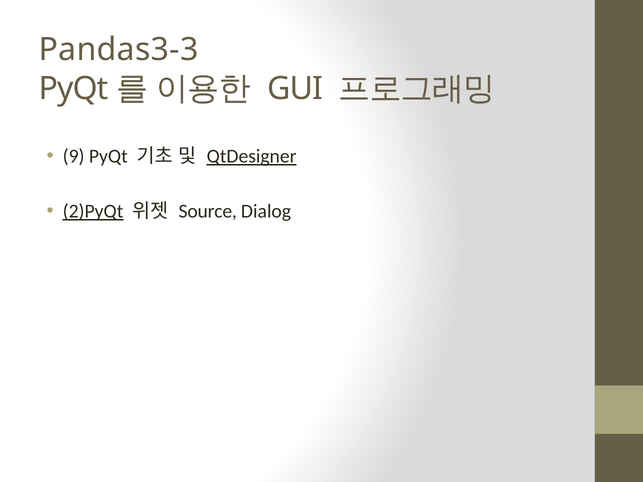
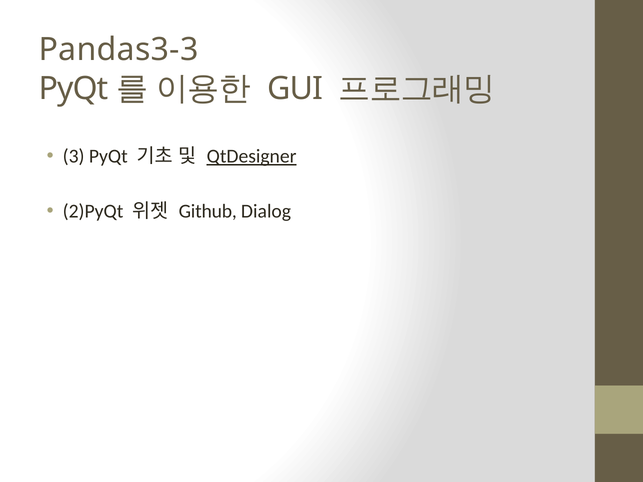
9: 9 -> 3 (74, 156)
2)PyQt underline: present -> none (93, 211)
Source: Source -> Github (208, 211)
